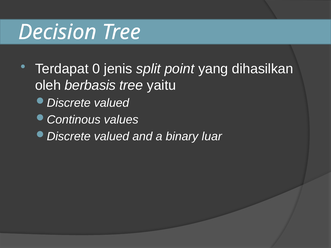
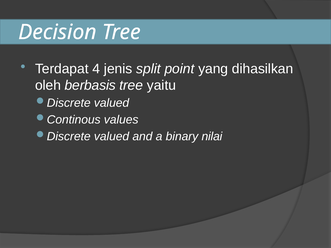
0: 0 -> 4 (96, 69)
luar: luar -> nilai (212, 136)
